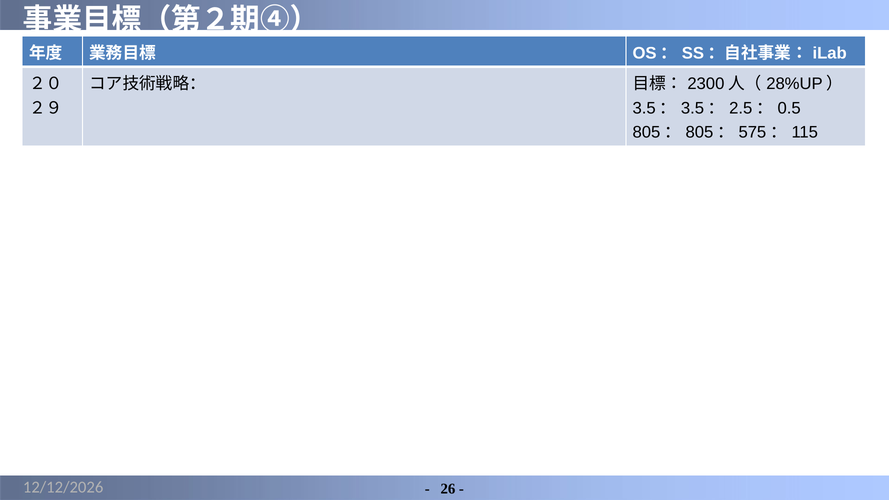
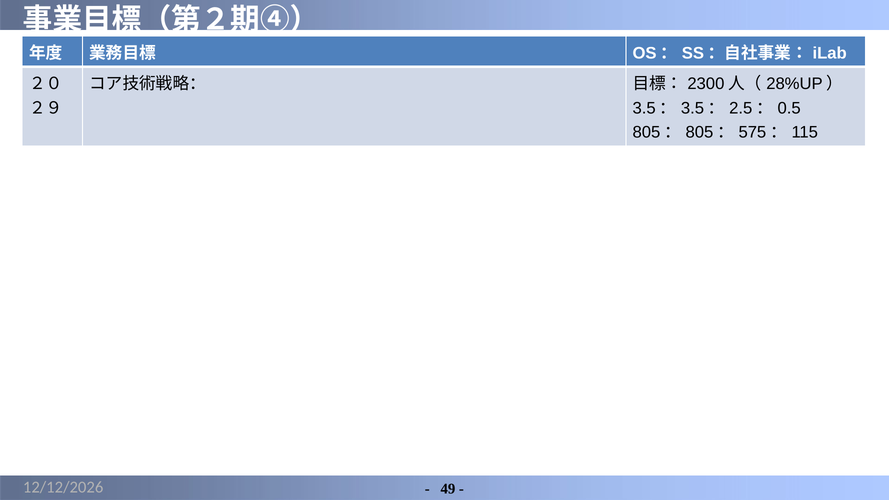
26: 26 -> 49 (448, 489)
